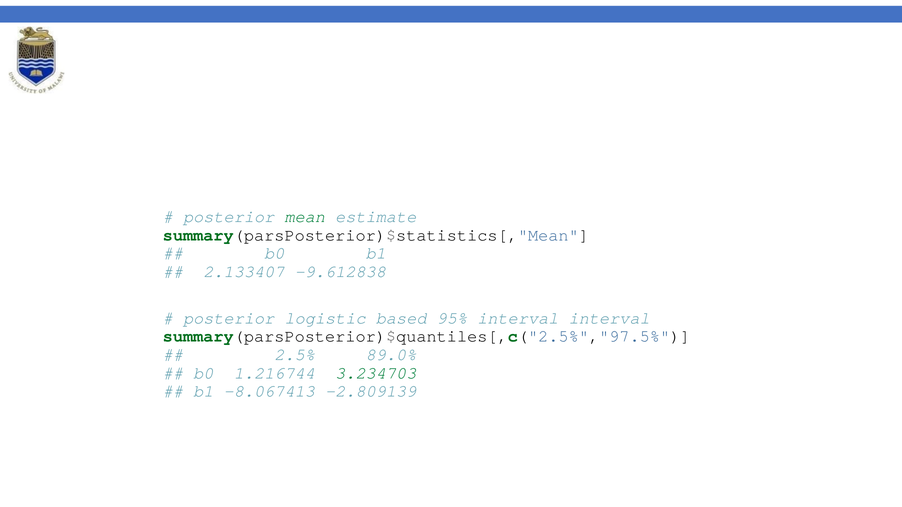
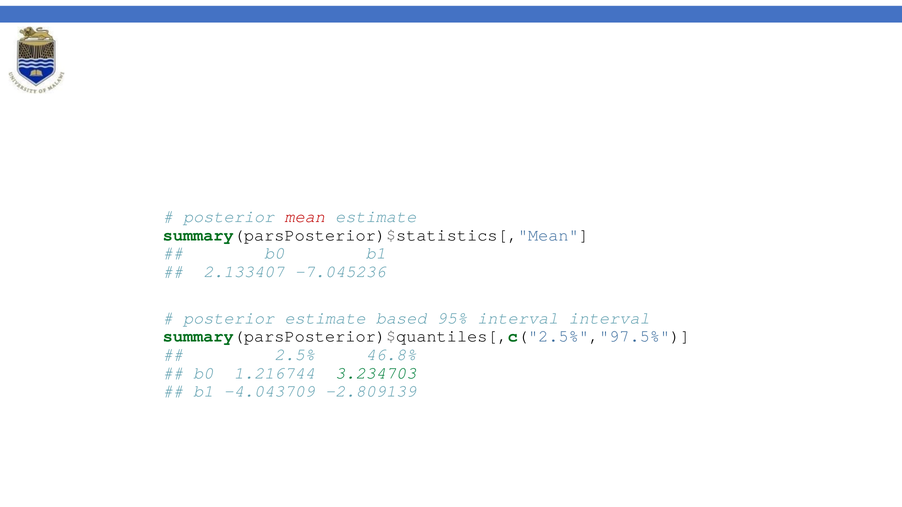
mean colour: green -> red (305, 217)
-9.612838: -9.612838 -> -7.045236 (340, 272)
posterior logistic: logistic -> estimate (325, 318)
89.0%: 89.0% -> 46.8% (391, 355)
-8.067413: -8.067413 -> -4.043709 (269, 391)
